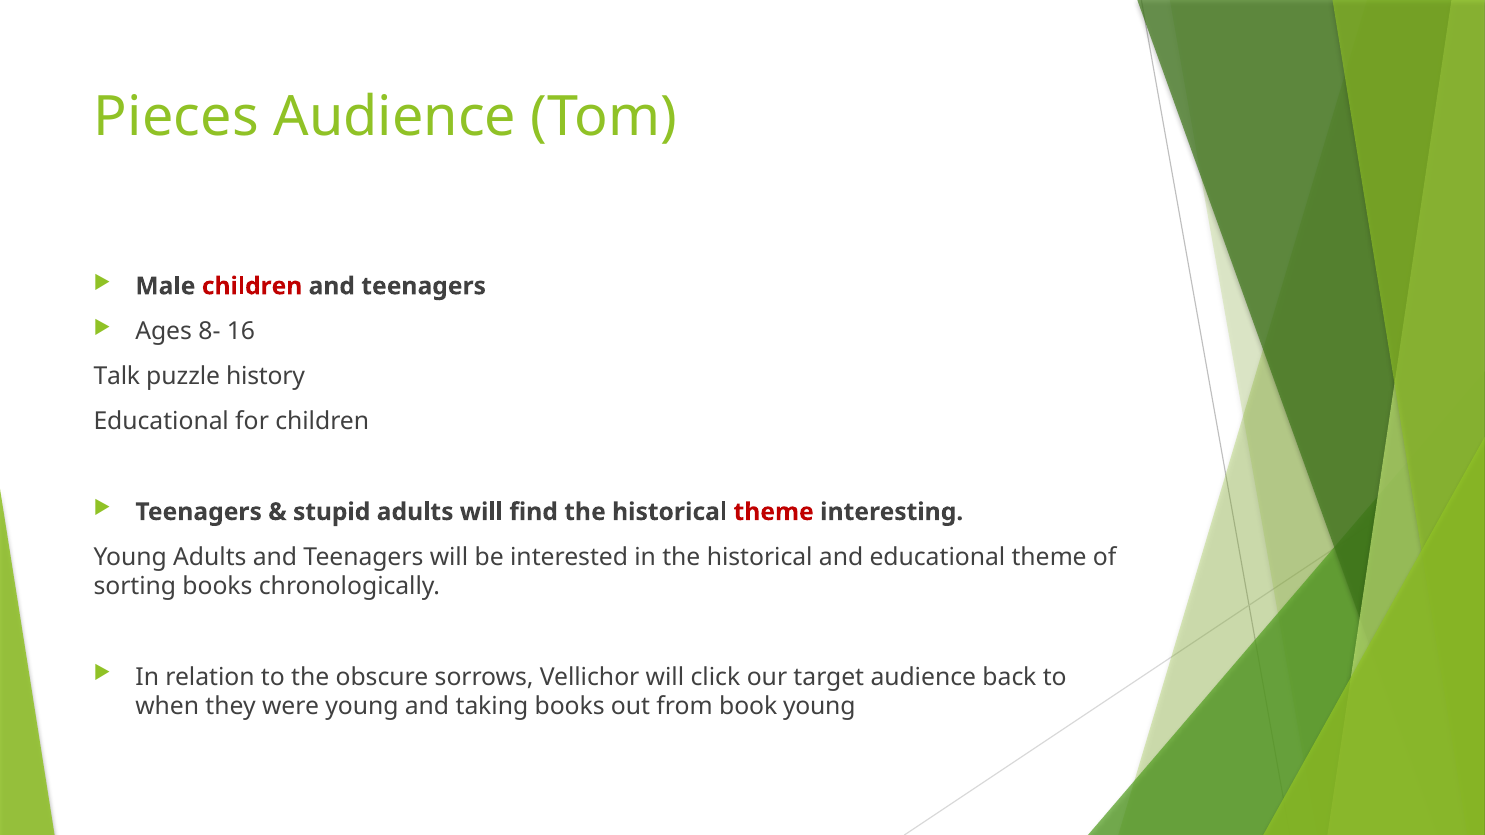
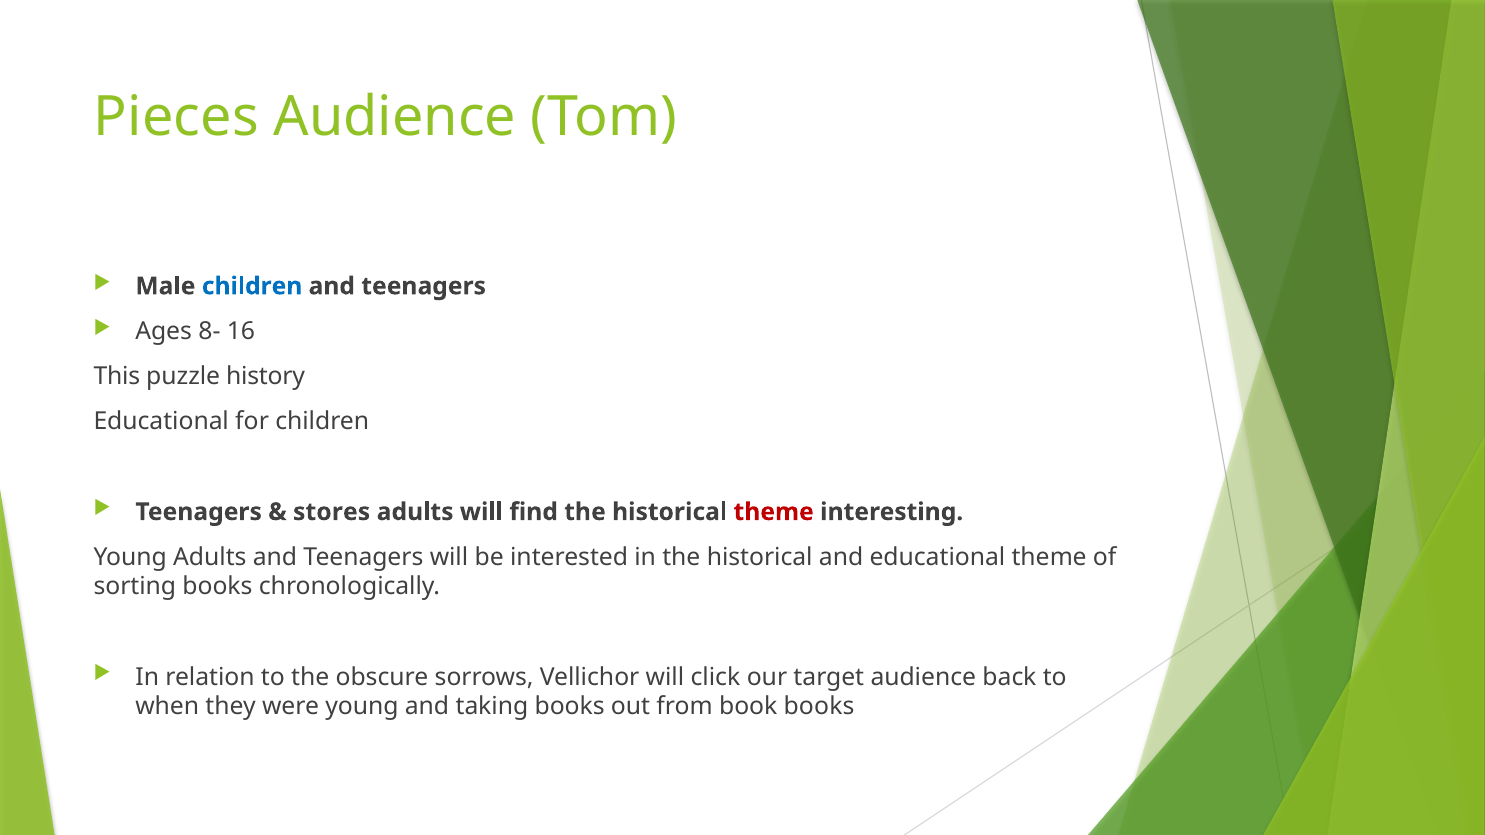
children colour: red -> blue (252, 286)
Talk: Talk -> This (117, 377)
stupid: stupid -> stores (332, 512)
book young: young -> books (819, 707)
